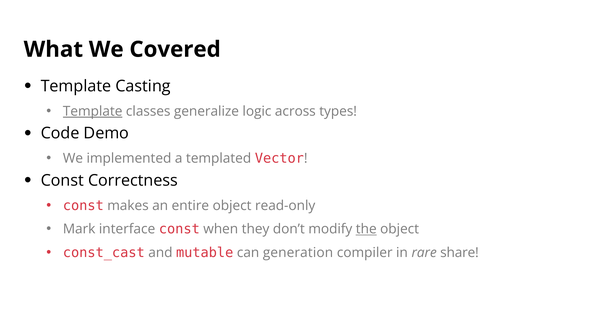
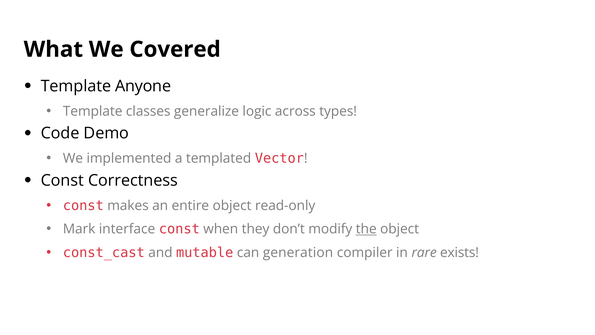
Casting: Casting -> Anyone (143, 86)
Template underline: present -> none (93, 111)
share: share -> exists (459, 252)
